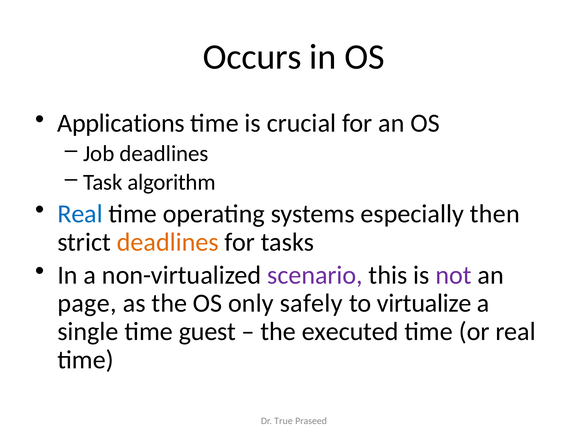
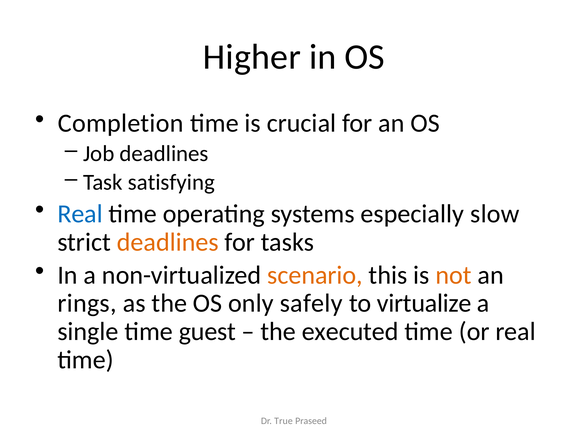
Occurs: Occurs -> Higher (252, 57)
Applications: Applications -> Completion (121, 123)
algorithm: algorithm -> satisfying (171, 182)
then: then -> slow (495, 214)
scenario colour: purple -> orange (315, 275)
not colour: purple -> orange (453, 275)
page: page -> rings (87, 303)
